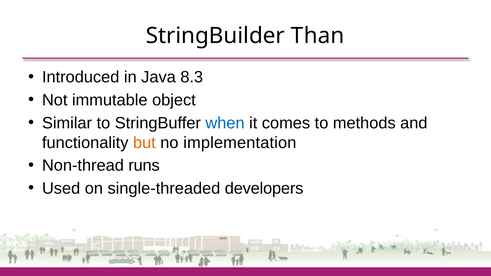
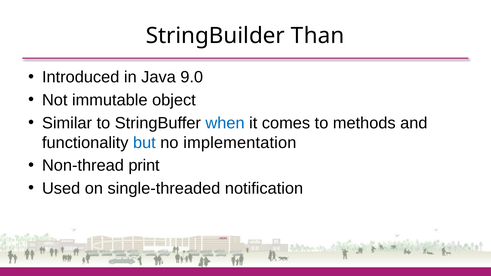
8.3: 8.3 -> 9.0 (192, 77)
but colour: orange -> blue (144, 143)
runs: runs -> print (144, 166)
developers: developers -> notification (264, 189)
